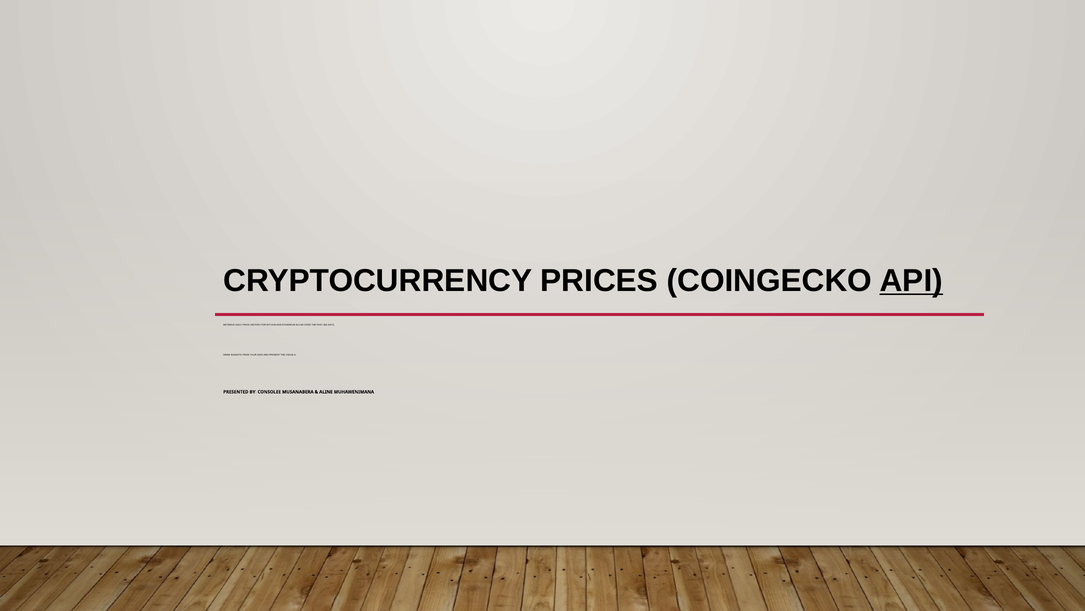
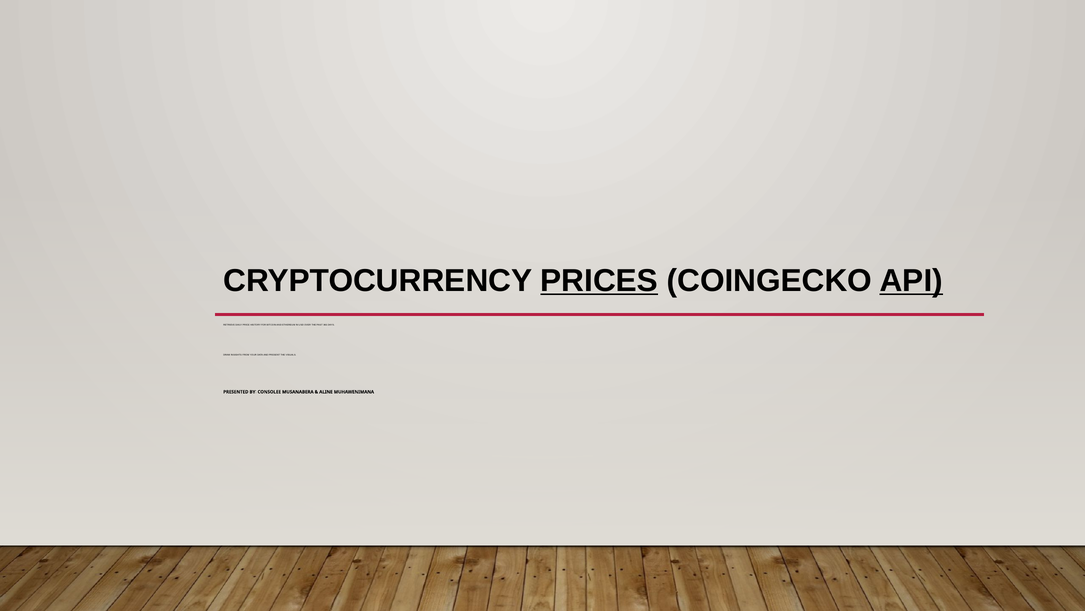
PRICES underline: none -> present (599, 280)
